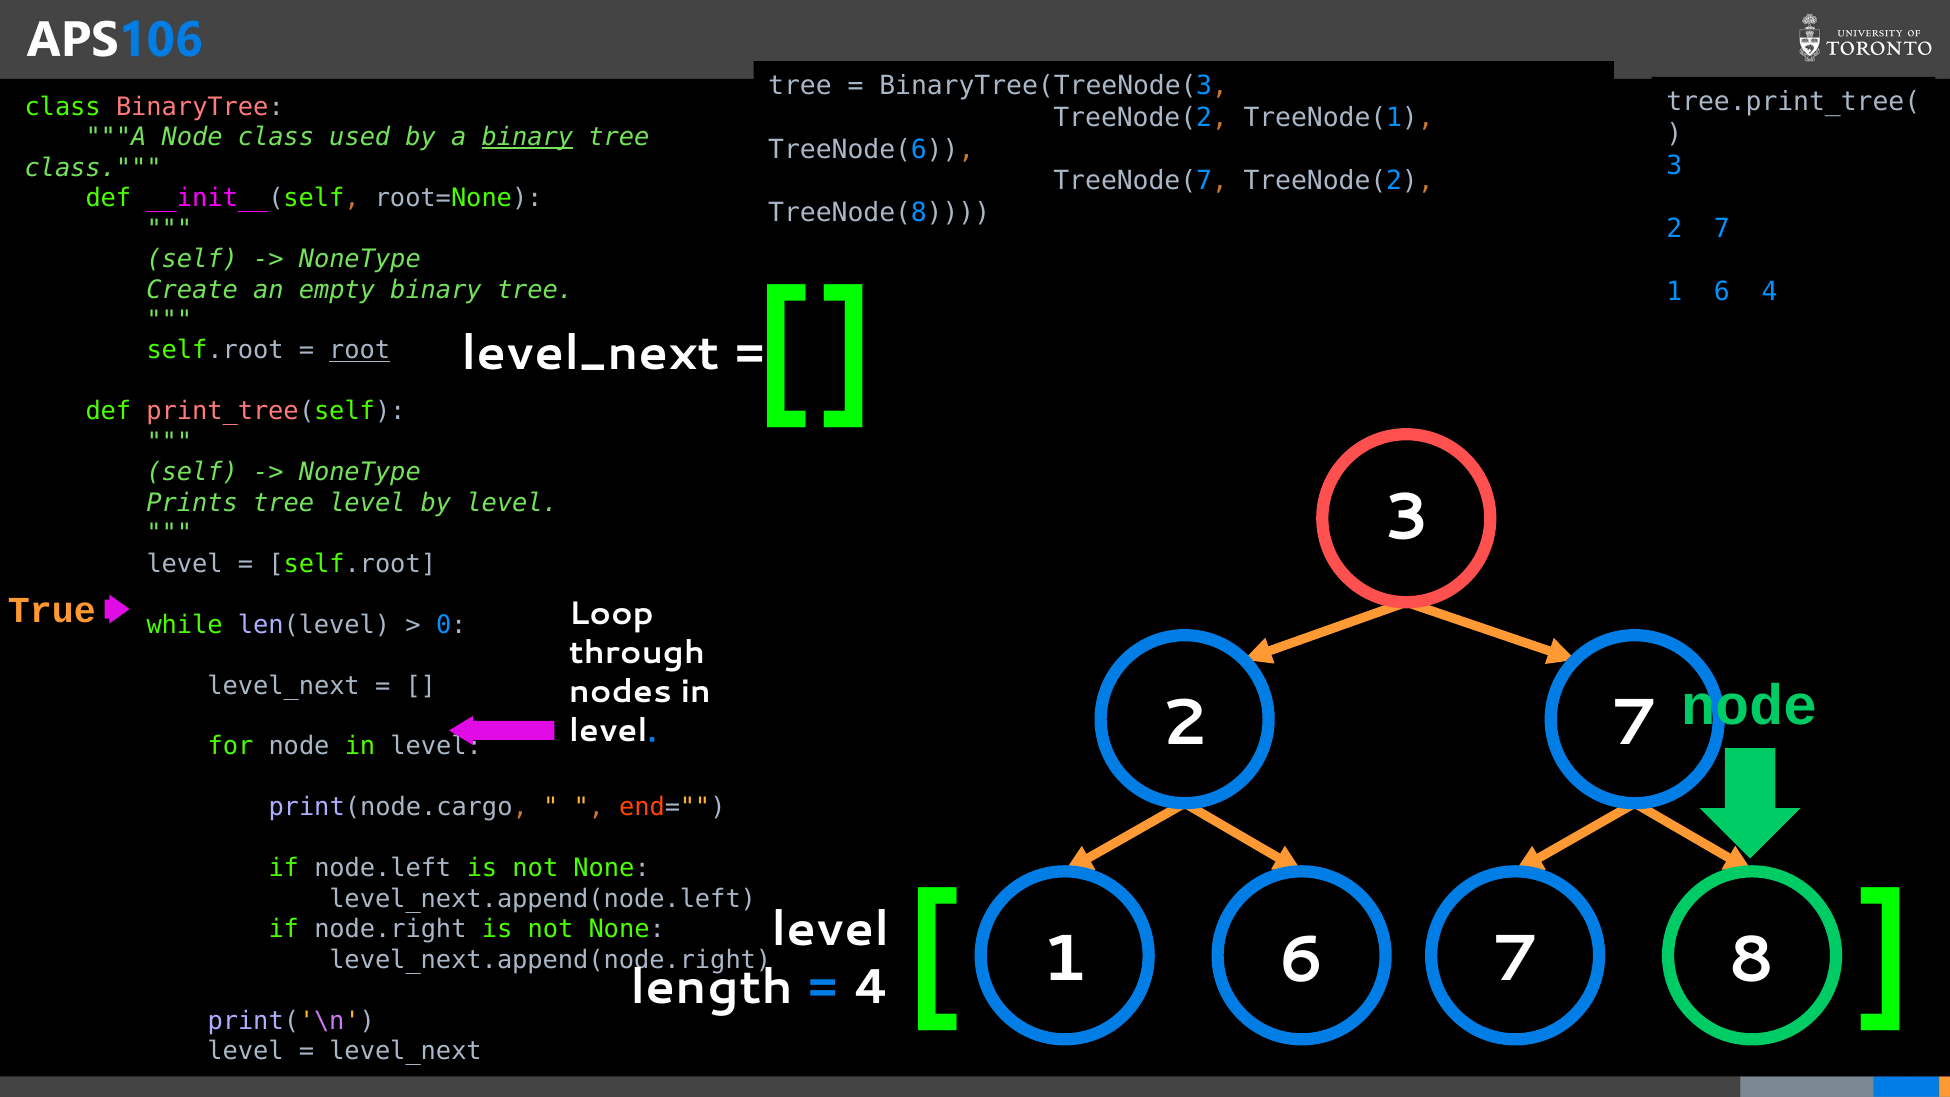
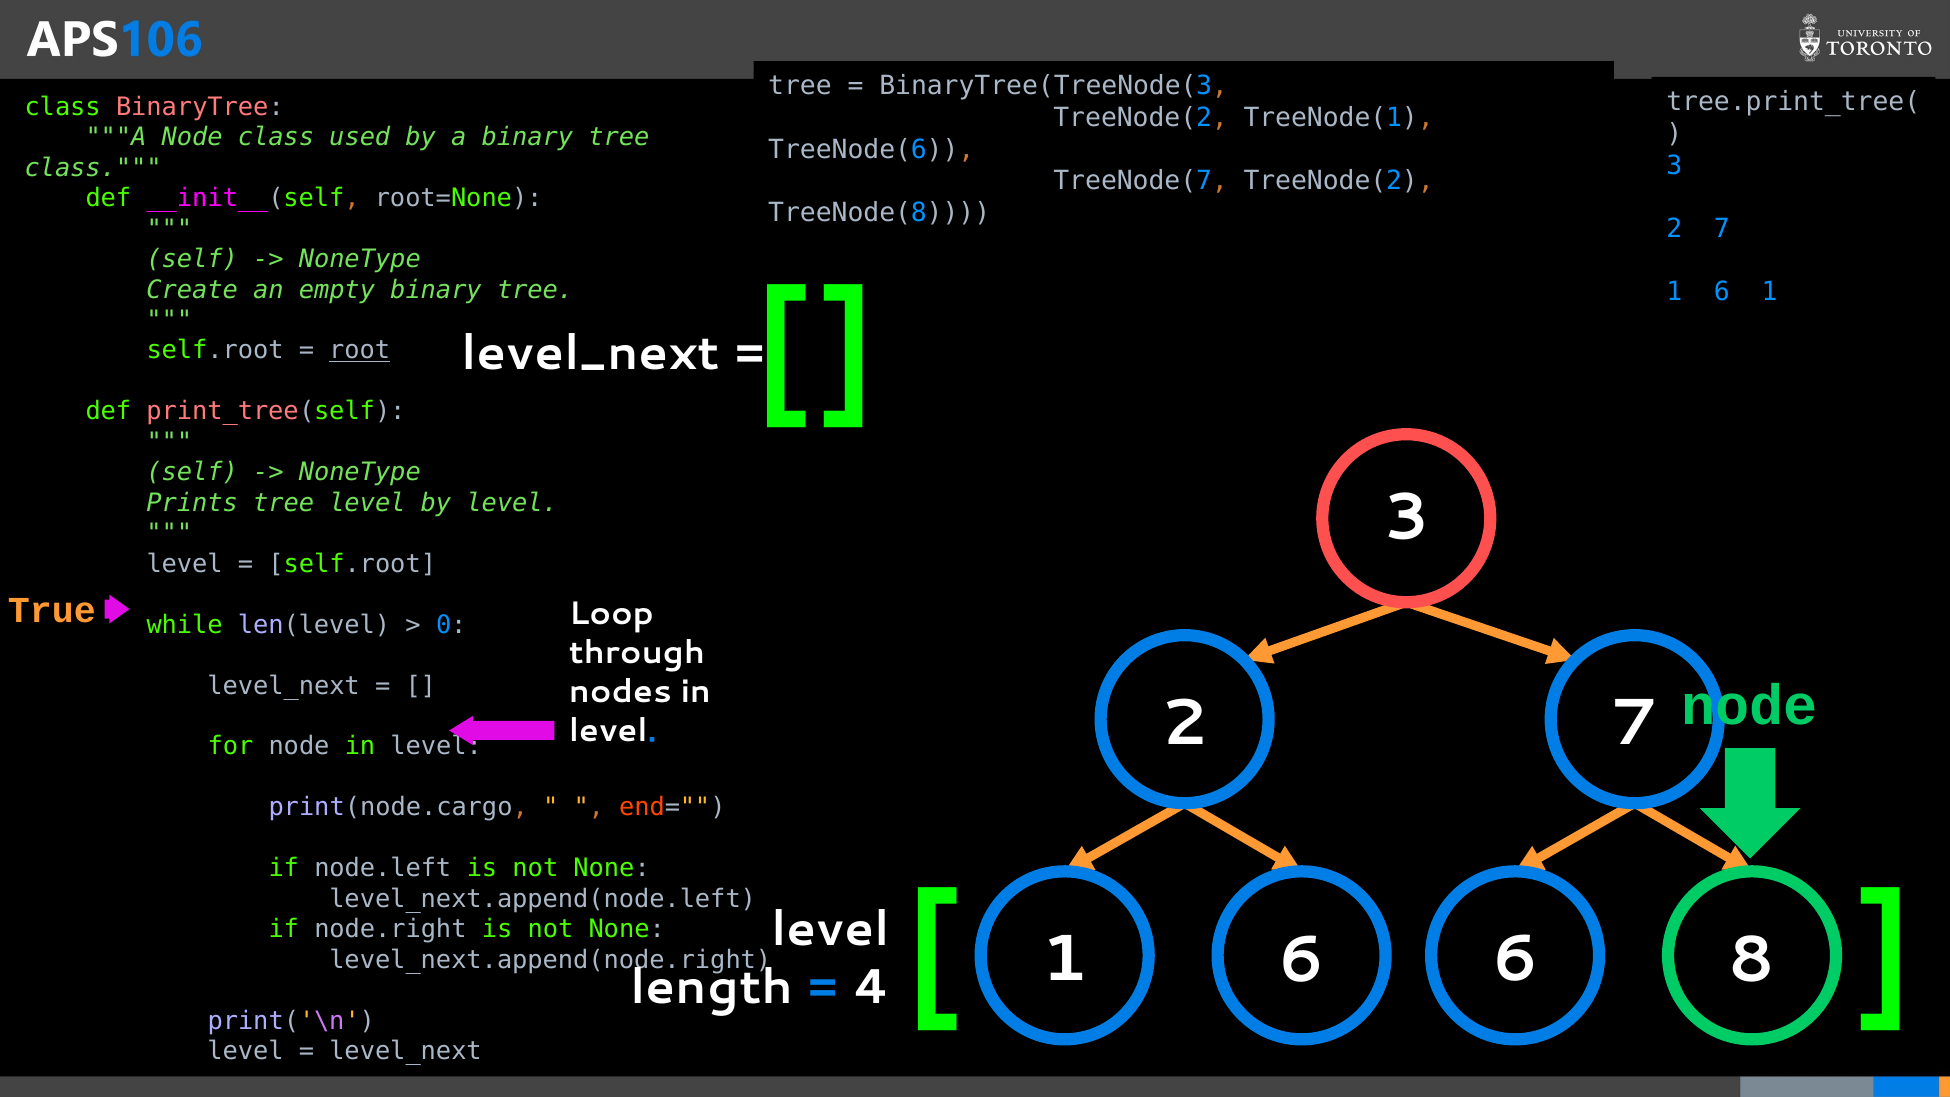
binary underline: present -> none (527, 137)
6 4: 4 -> 1 (1769, 292)
6 7: 7 -> 6 (1515, 959)
